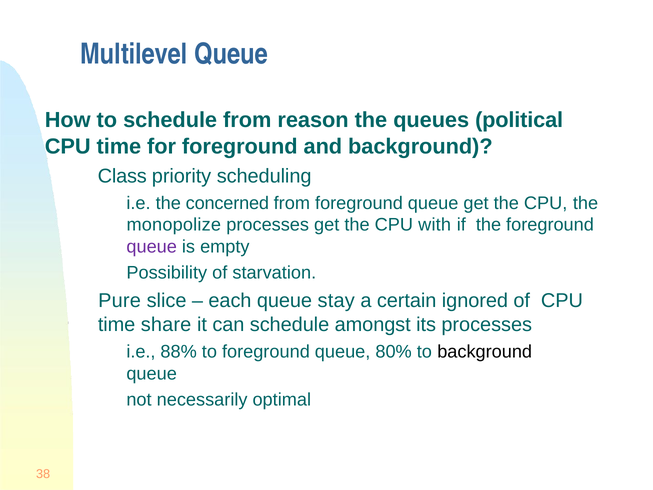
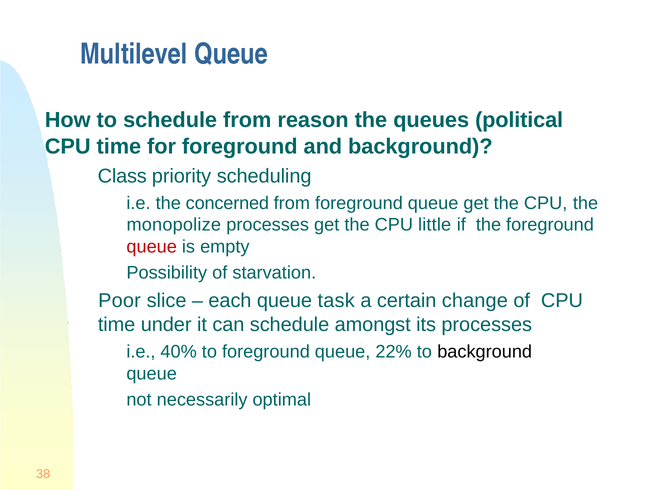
with: with -> little (435, 225)
queue colour: purple -> red (152, 247)
Pure: Pure -> Poor (120, 300)
stay: stay -> task (336, 300)
ignored: ignored -> change (475, 300)
share: share -> under (166, 324)
88%: 88% -> 40% (179, 352)
80%: 80% -> 22% (394, 352)
